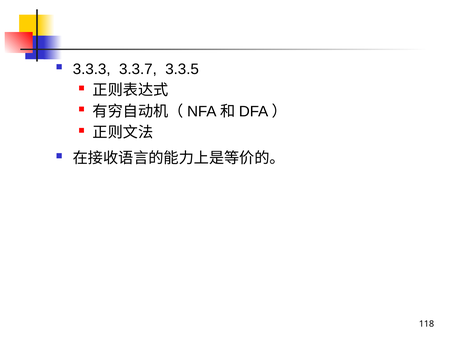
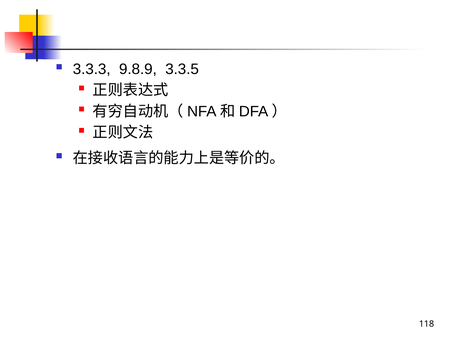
3.3.7: 3.3.7 -> 9.8.9 (138, 69)
